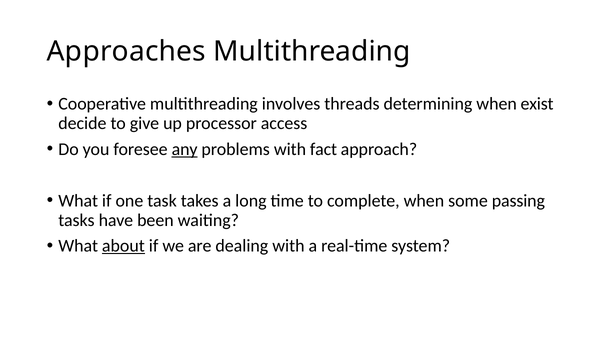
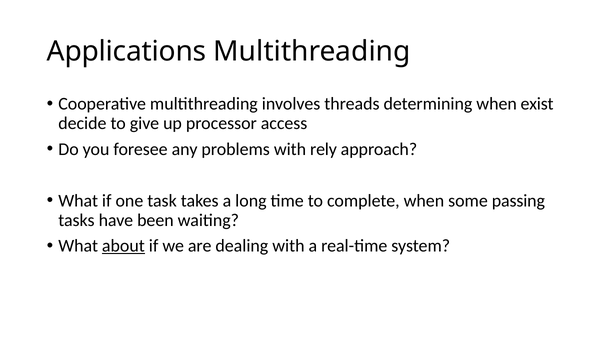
Approaches: Approaches -> Applications (127, 52)
any underline: present -> none (185, 149)
fact: fact -> rely (323, 149)
